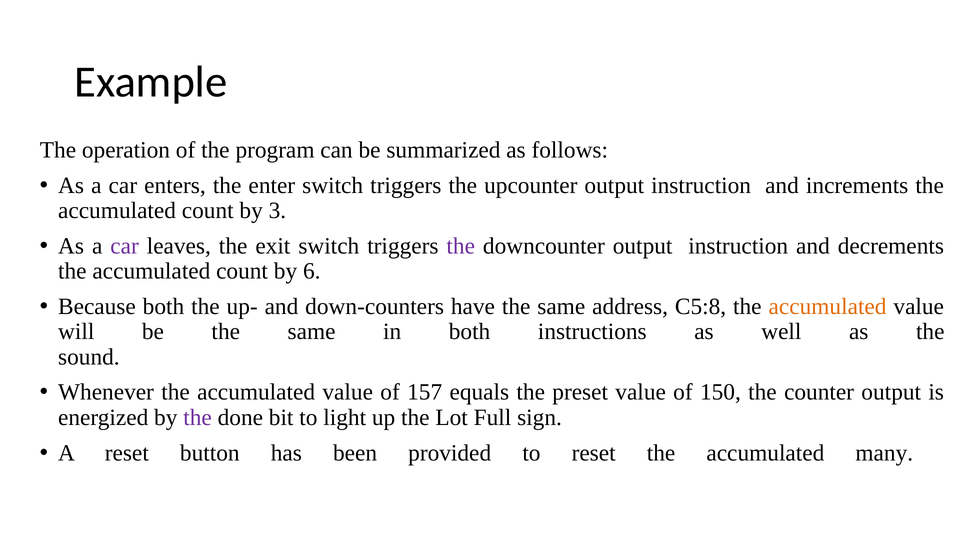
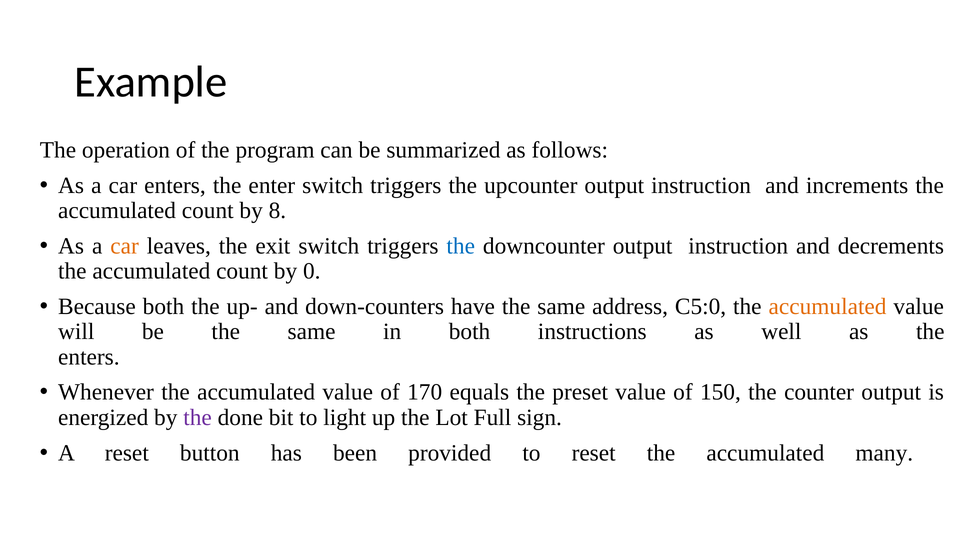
3: 3 -> 8 (277, 211)
car colour: purple -> orange (125, 246)
the colour: purple -> blue (461, 246)
6: 6 -> 0 (312, 271)
C5:8: C5:8 -> C5:0 (701, 306)
sound: sound -> enters (89, 357)
157: 157 -> 170 (425, 392)
